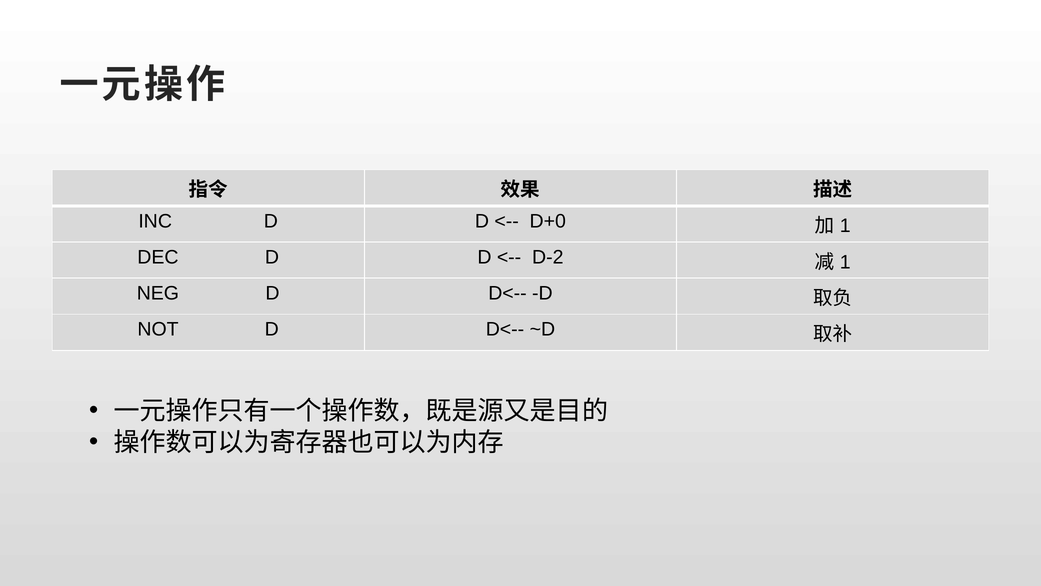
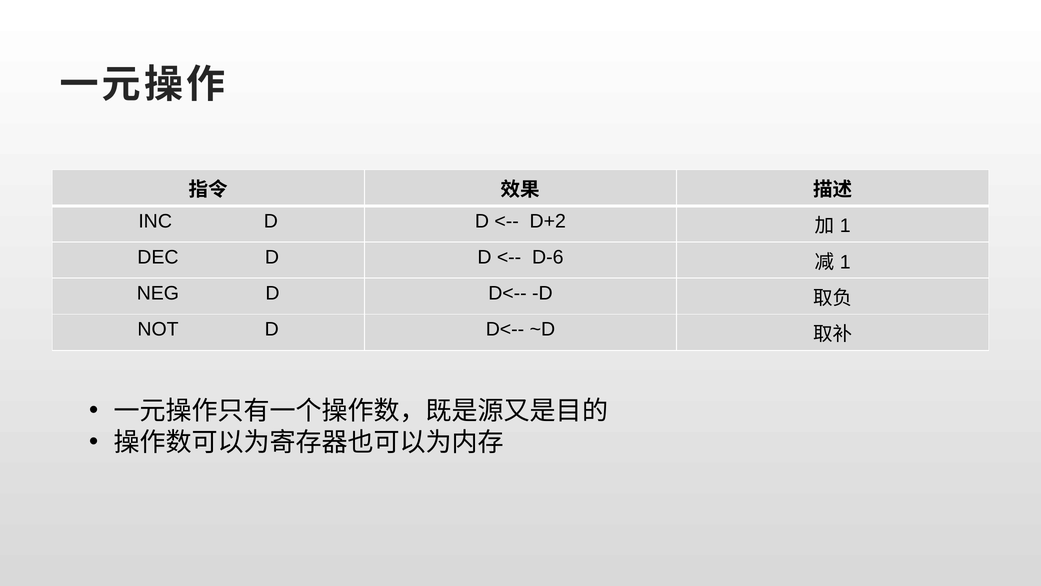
D+0: D+0 -> D+2 (548, 221)
D-2: D-2 -> D-6 (548, 257)
